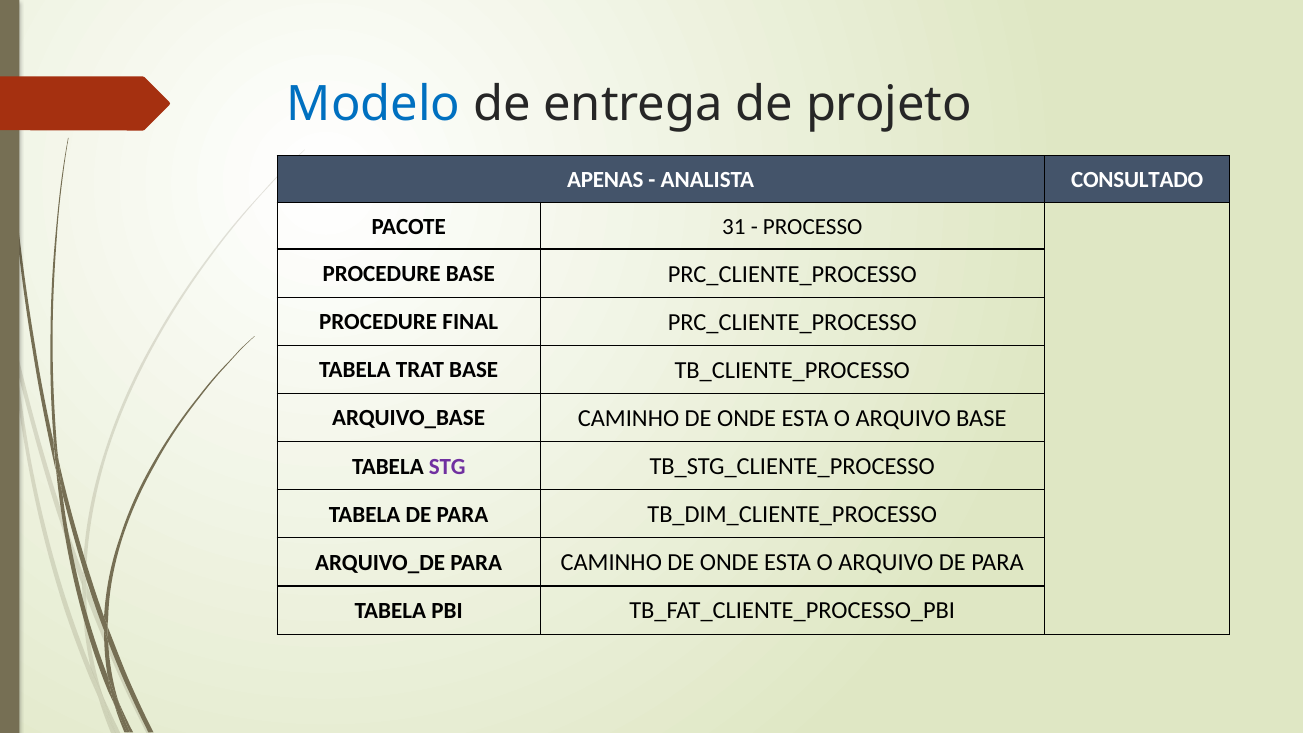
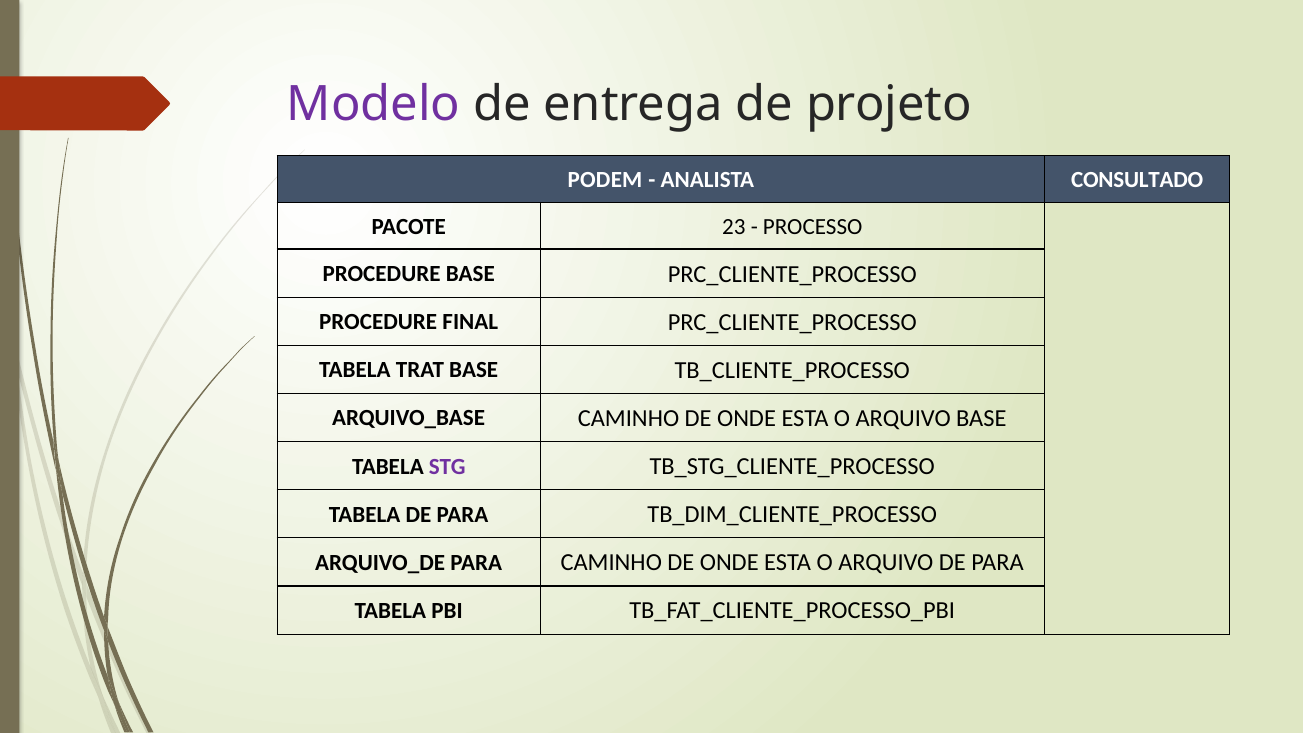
Modelo colour: blue -> purple (374, 104)
APENAS: APENAS -> PODEM (605, 180)
31: 31 -> 23 (734, 226)
